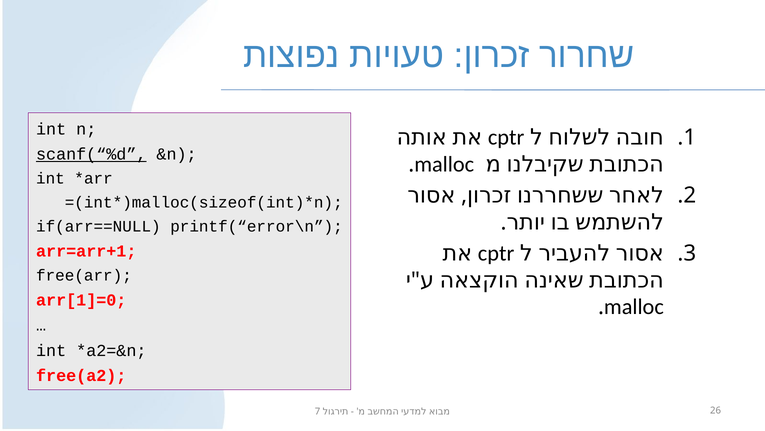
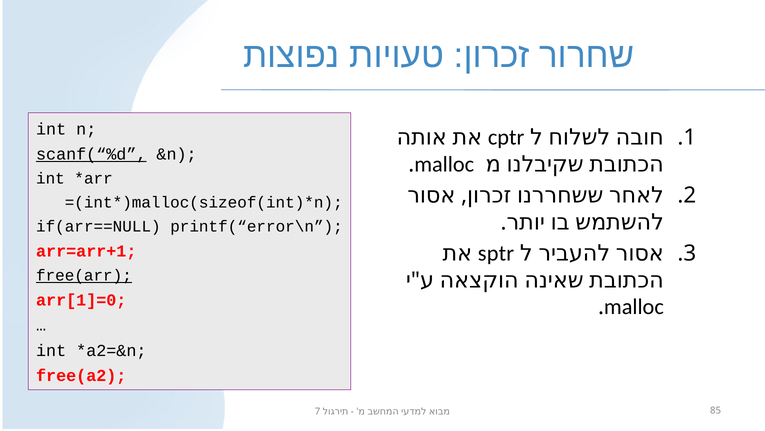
cptr: cptr -> sptr (496, 253)
free(arr underline: none -> present (84, 275)
26: 26 -> 85 (716, 410)
